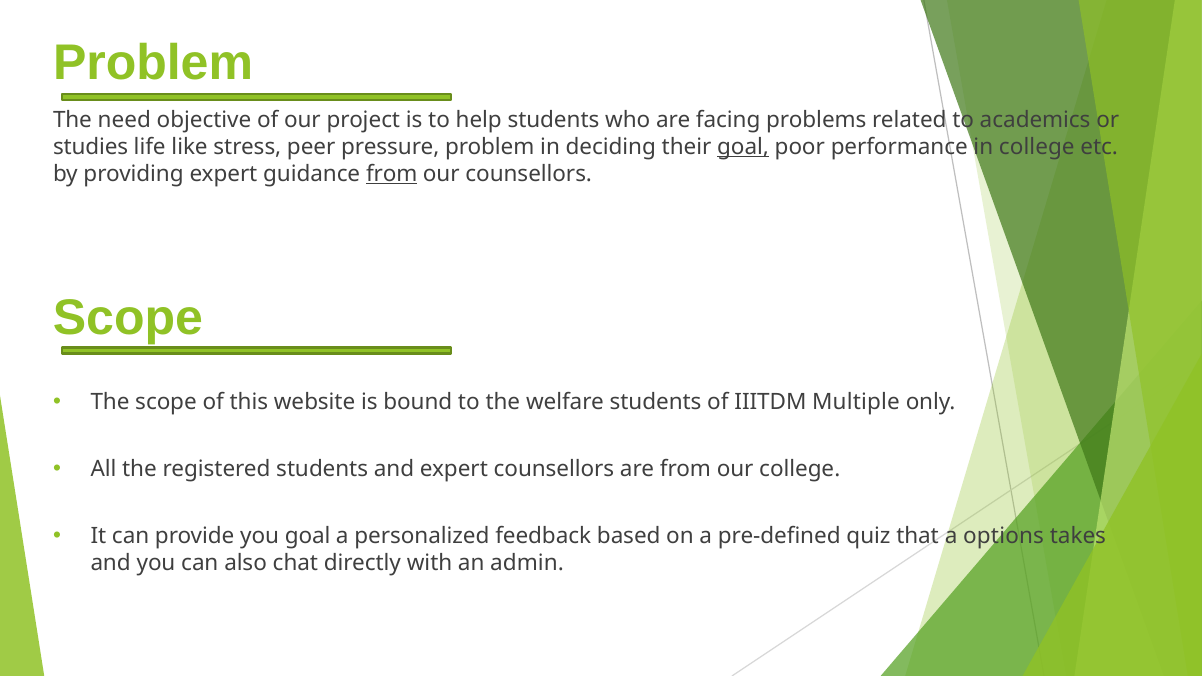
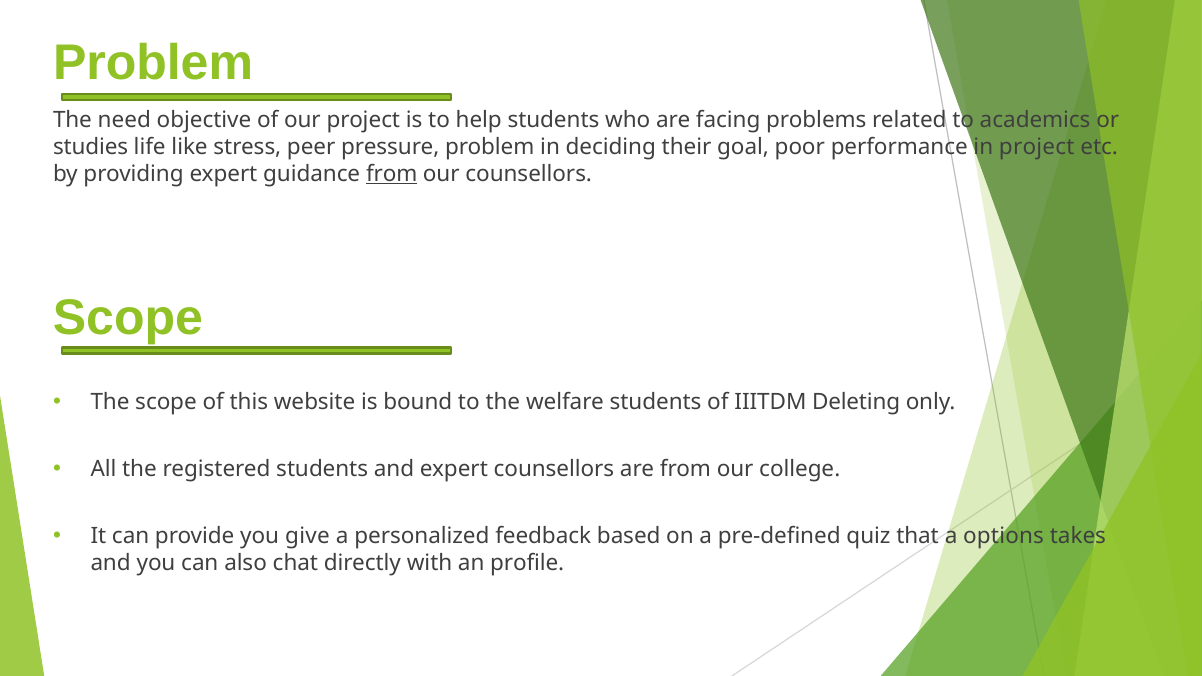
goal underline: present -> none (743, 147)
in college: college -> project (1037, 147)
Multiple: Multiple -> Deleting (856, 402)
you goal: goal -> give (307, 536)
admin: admin -> profile (527, 563)
